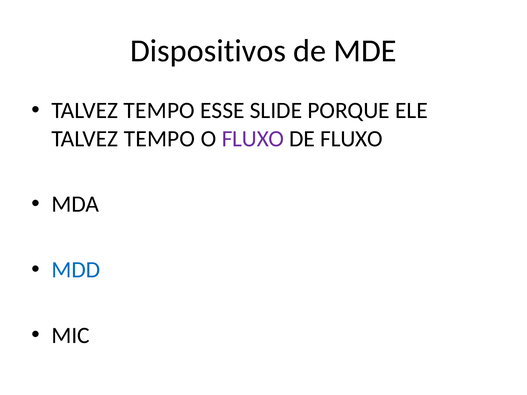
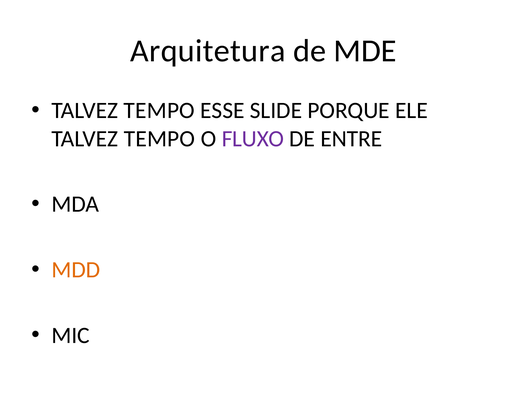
Dispositivos: Dispositivos -> Arquitetura (208, 51)
DE FLUXO: FLUXO -> ENTRE (351, 139)
MDD colour: blue -> orange (76, 270)
